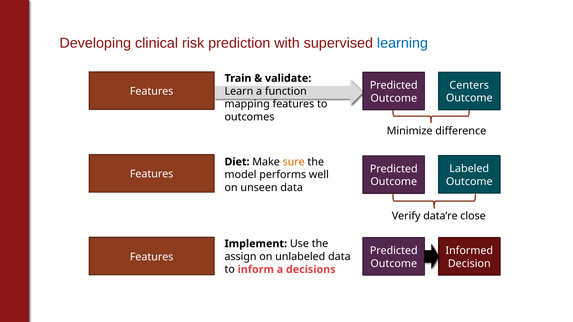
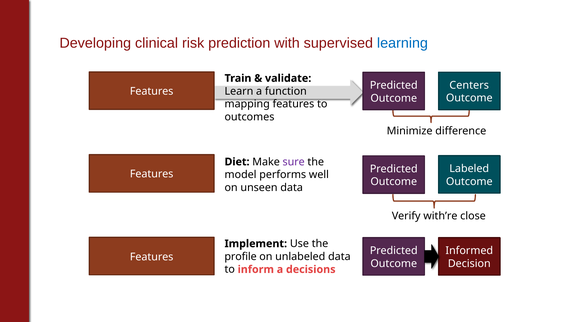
sure colour: orange -> purple (294, 162)
data’re: data’re -> with’re (440, 216)
assign: assign -> profile (241, 257)
